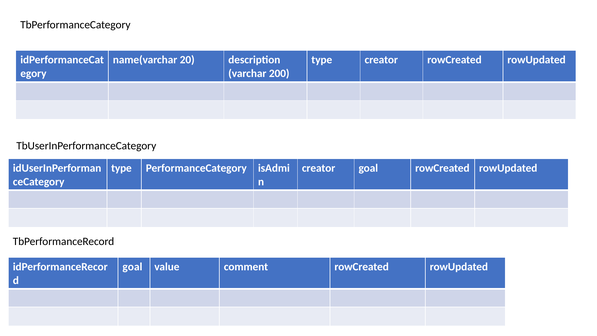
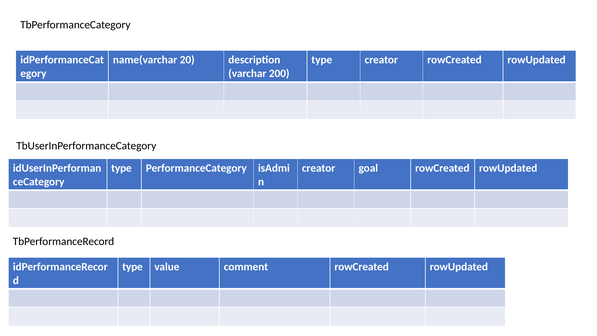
goal: goal -> type (133, 267)
